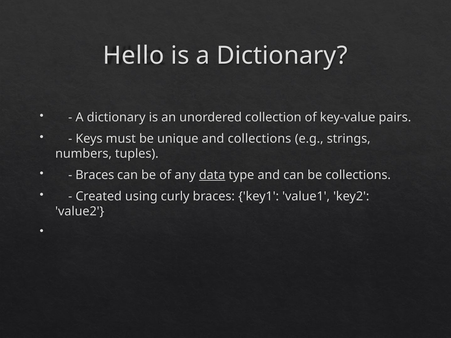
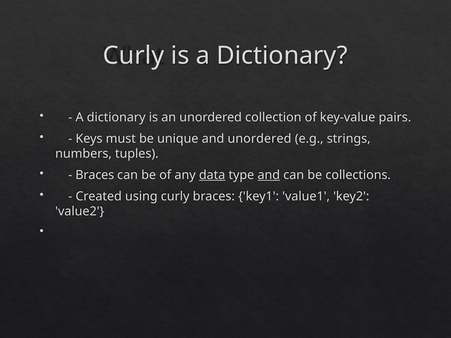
Hello: Hello -> Curly (134, 56)
and collections: collections -> unordered (259, 139)
and underline: none -> present (269, 175)
